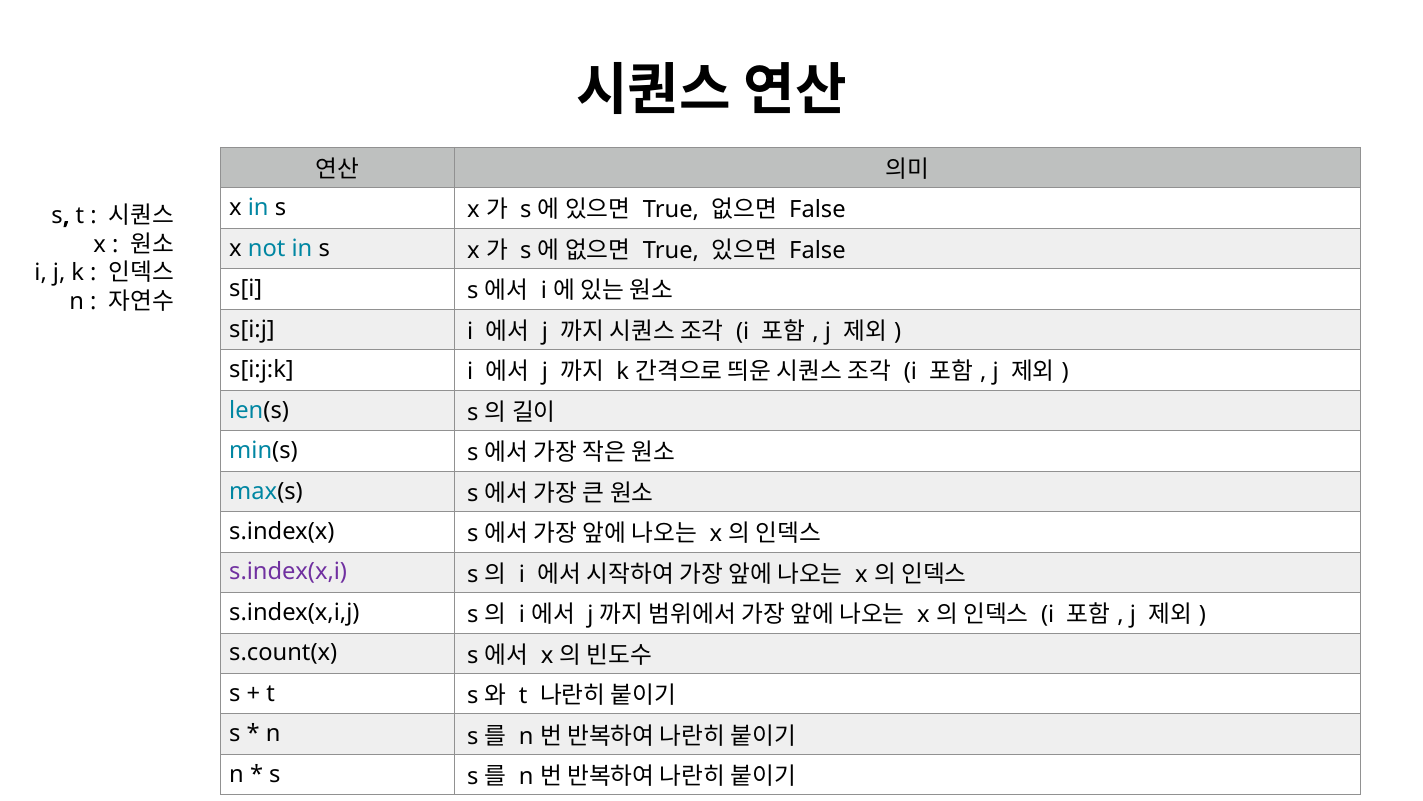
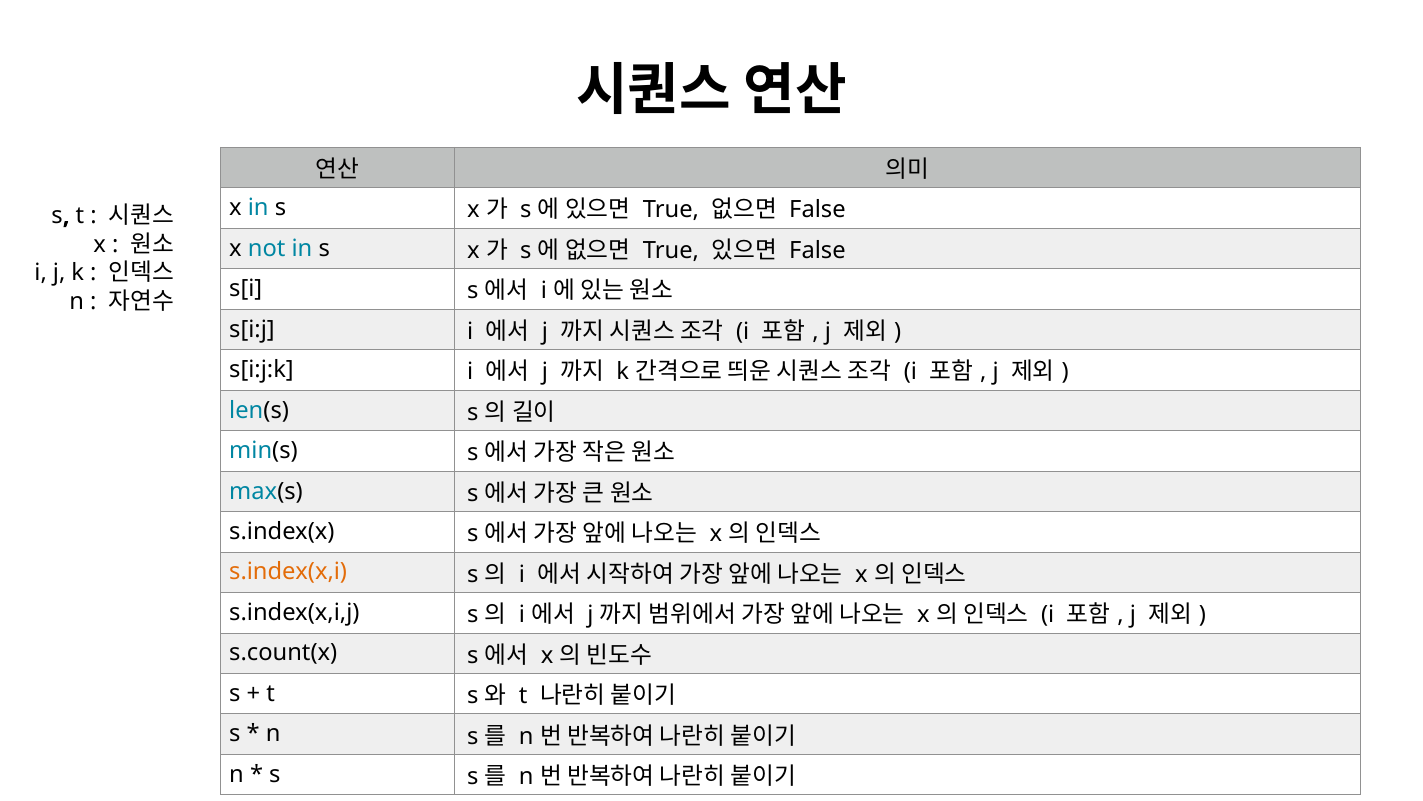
s.index(x,i colour: purple -> orange (288, 572)
